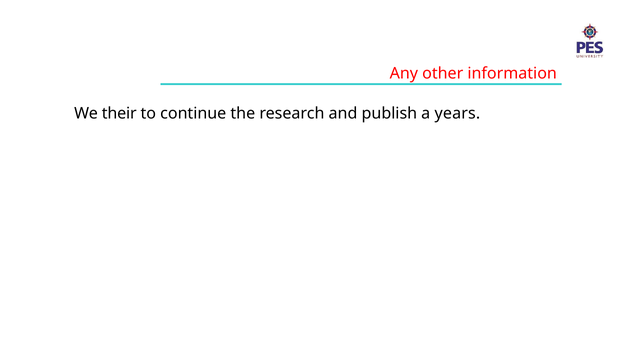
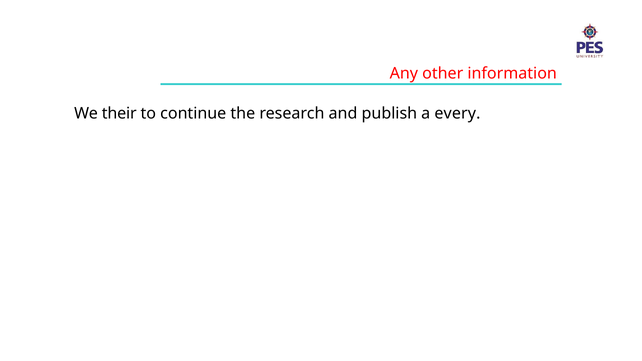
years: years -> every (457, 113)
